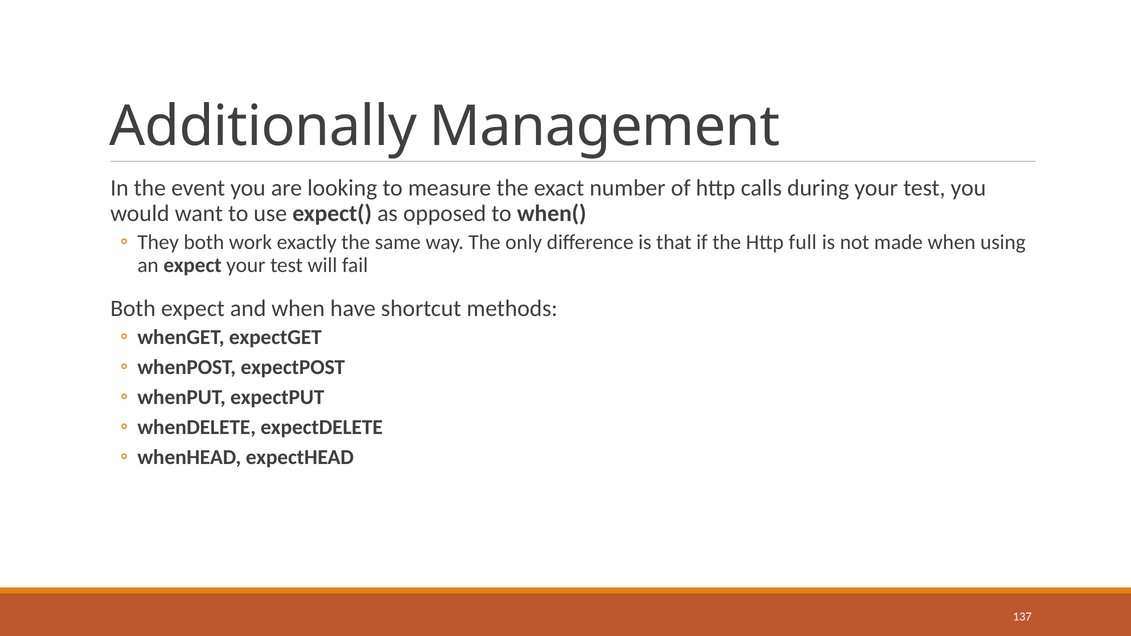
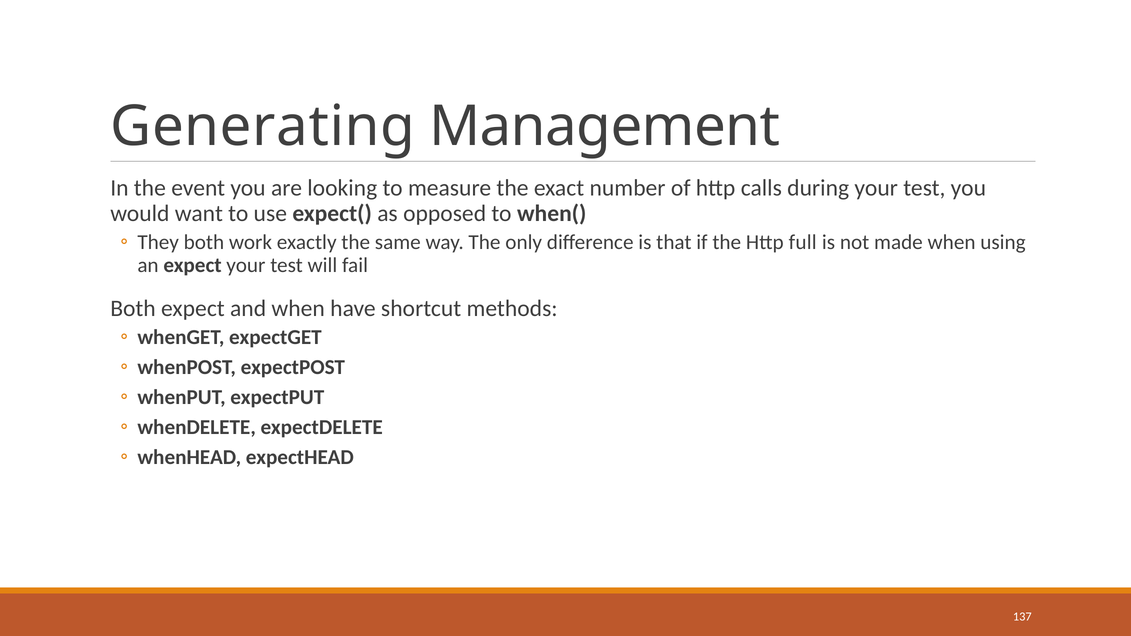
Additionally: Additionally -> Generating (263, 127)
